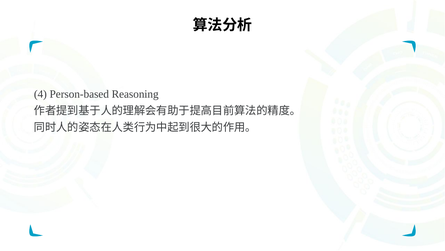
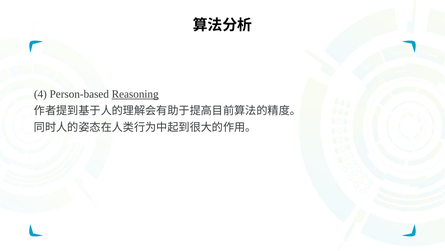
Reasoning underline: none -> present (135, 94)
